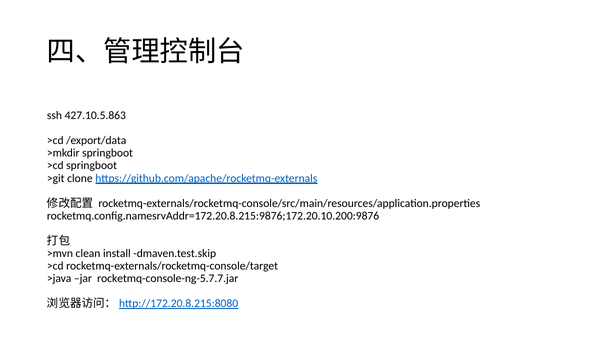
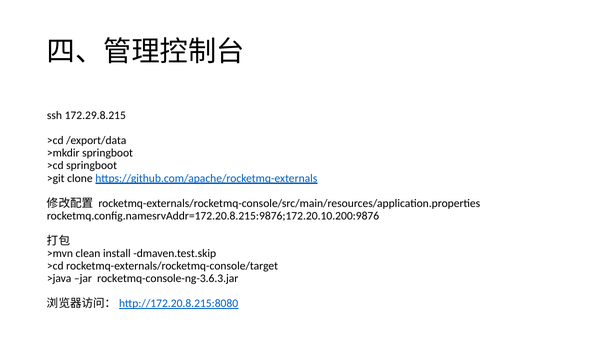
427.10.5.863: 427.10.5.863 -> 172.29.8.215 (95, 115)
rocketmq-console-ng-5.7.7.jar: rocketmq-console-ng-5.7.7.jar -> rocketmq-console-ng-3.6.3.jar (168, 278)
